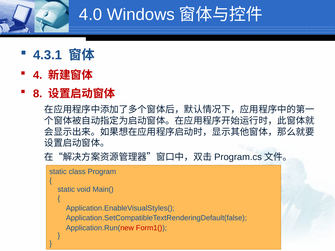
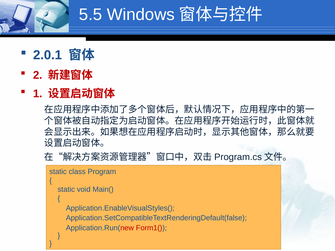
4.0: 4.0 -> 5.5 (91, 15)
4.3.1: 4.3.1 -> 2.0.1 (48, 55)
4: 4 -> 2 (38, 75)
8: 8 -> 1 (38, 94)
